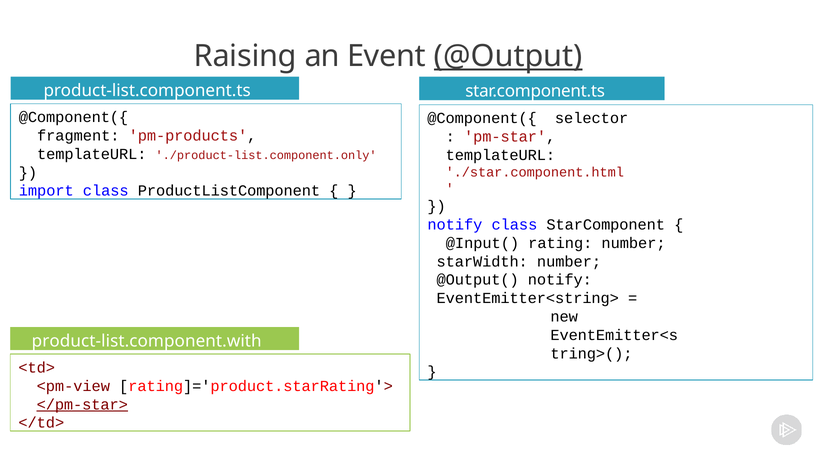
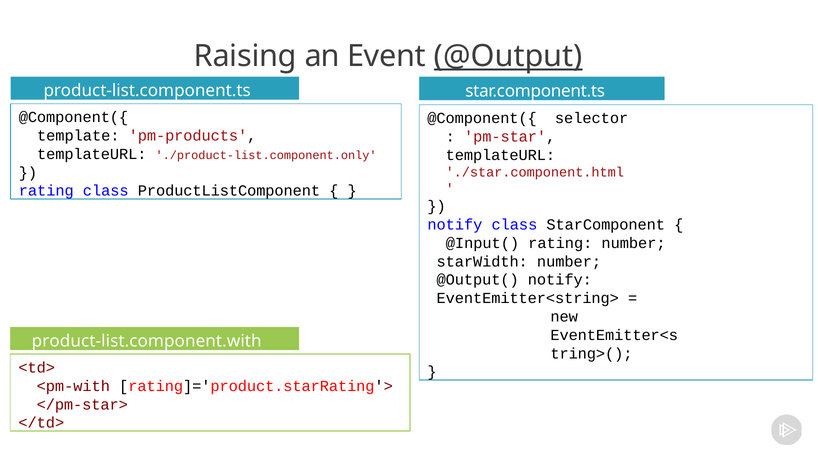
fragment: fragment -> template (78, 136)
import: import -> rating (46, 191)
<pm-view: <pm-view -> <pm-with (73, 386)
</pm-star> underline: present -> none (82, 405)
